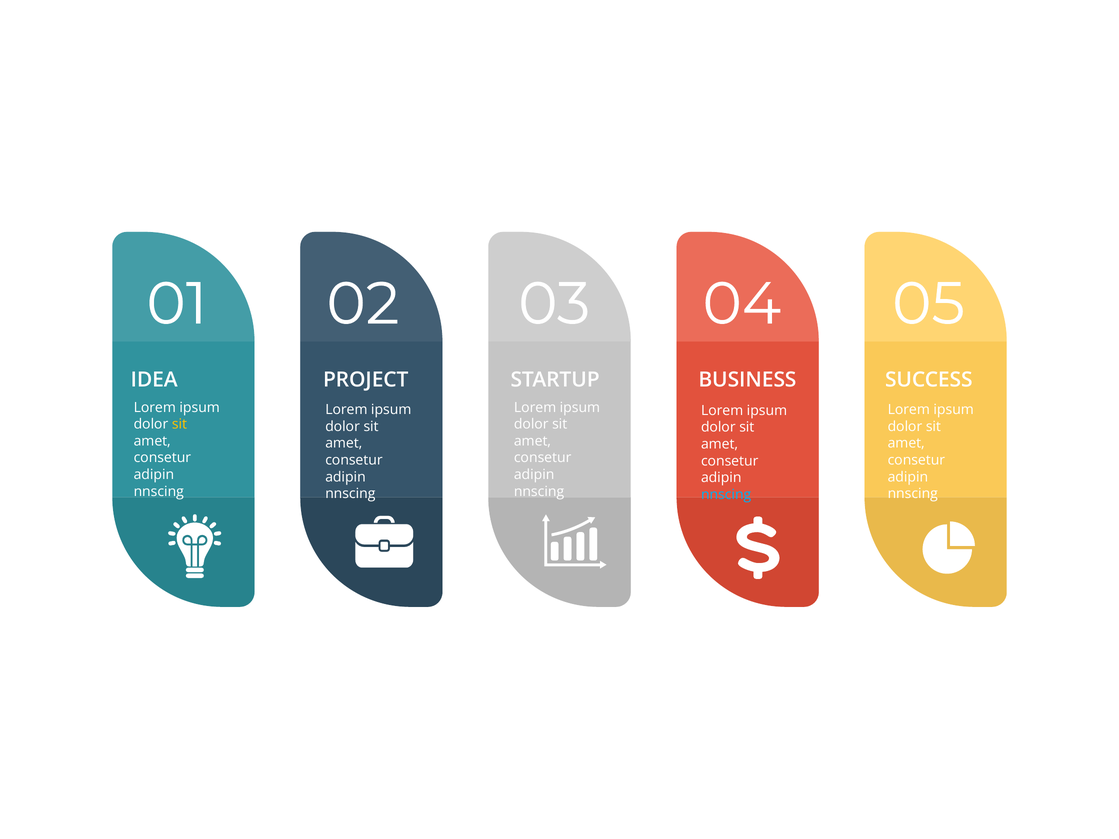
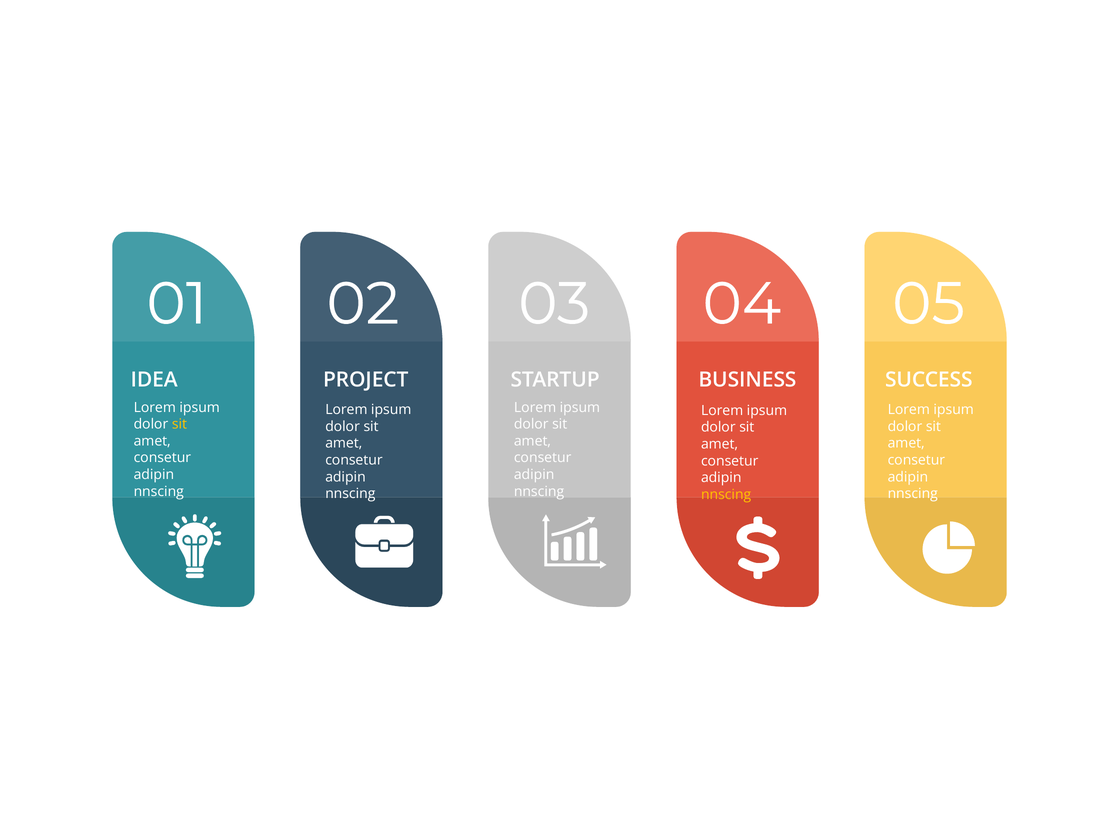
nnscing colour: light blue -> yellow (726, 495)
